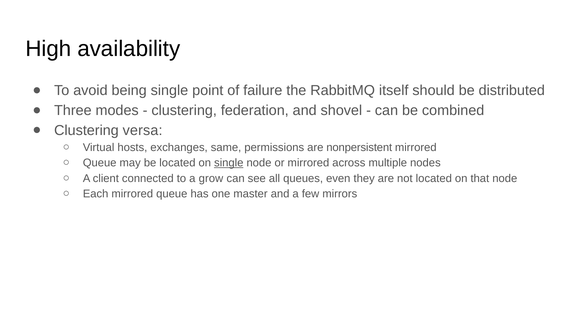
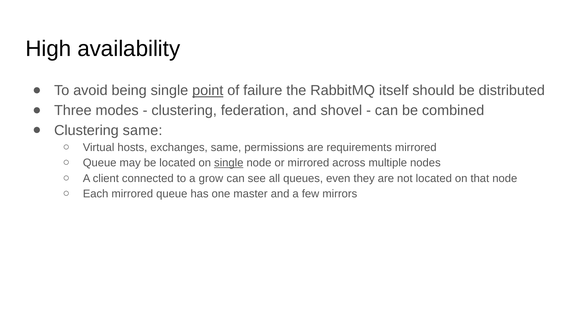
point underline: none -> present (208, 90)
Clustering versa: versa -> same (143, 130)
nonpersistent: nonpersistent -> requirements (359, 147)
